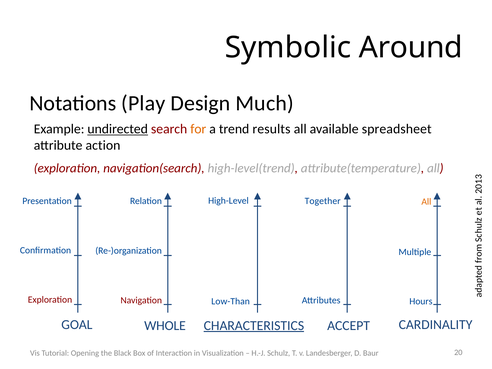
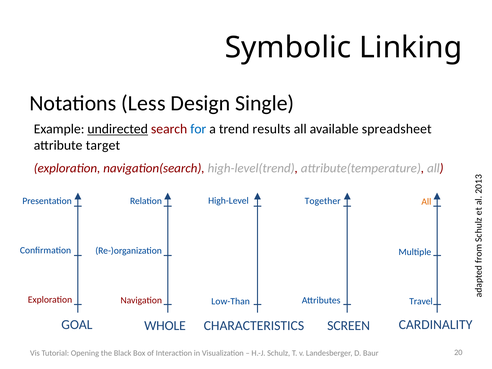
Around: Around -> Linking (411, 48)
Play: Play -> Less (143, 103)
Much: Much -> Single (265, 103)
for colour: orange -> blue (198, 129)
action: action -> target (103, 145)
Hours: Hours -> Travel (421, 301)
ACCEPT: ACCEPT -> SCREEN (349, 326)
CHARACTERISTICS underline: present -> none (254, 326)
